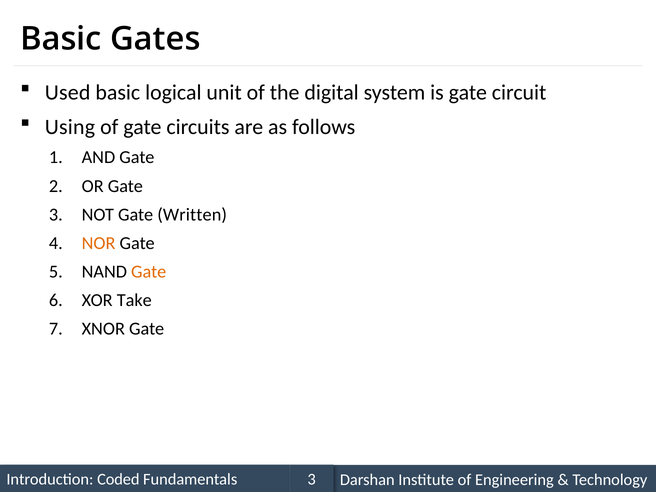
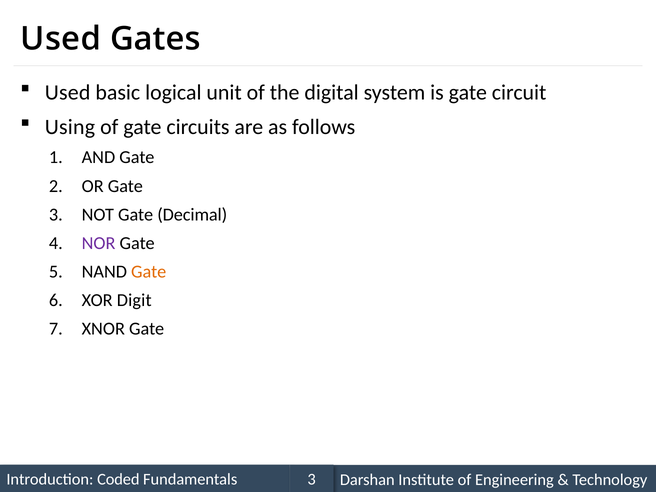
Basic: Basic -> Used (61, 39)
Written: Written -> Decimal (192, 215)
NOR colour: orange -> purple (99, 243)
Take: Take -> Digit (134, 300)
